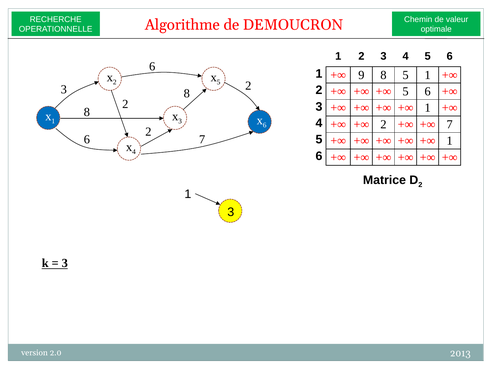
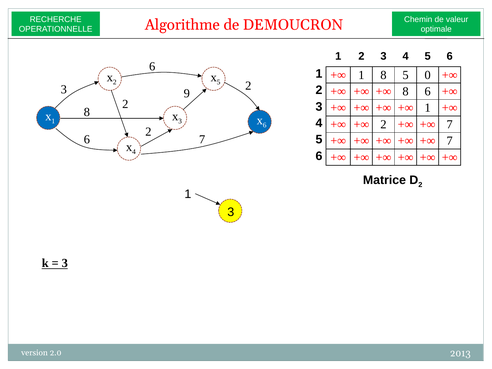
9: 9 -> 1 (361, 75)
5 1: 1 -> 0 (428, 75)
3 8: 8 -> 9 (187, 93)
5: 5 -> 8 (406, 91)
1: 1 -> 7 (450, 141)
